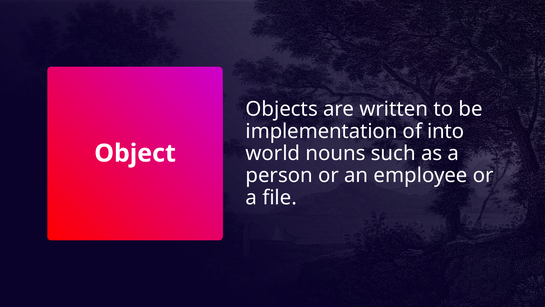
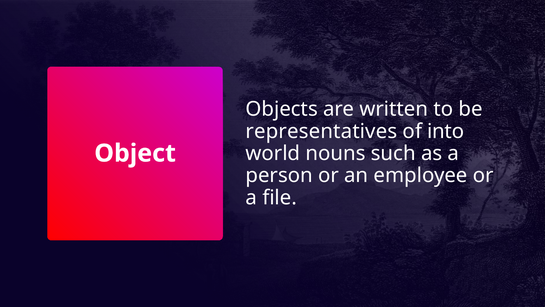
implementation: implementation -> representatives (321, 131)
